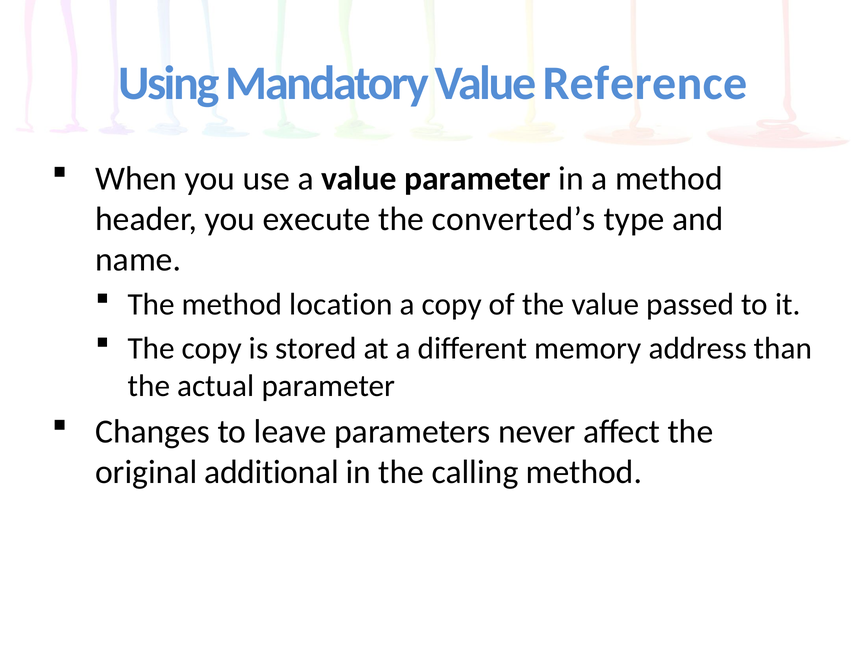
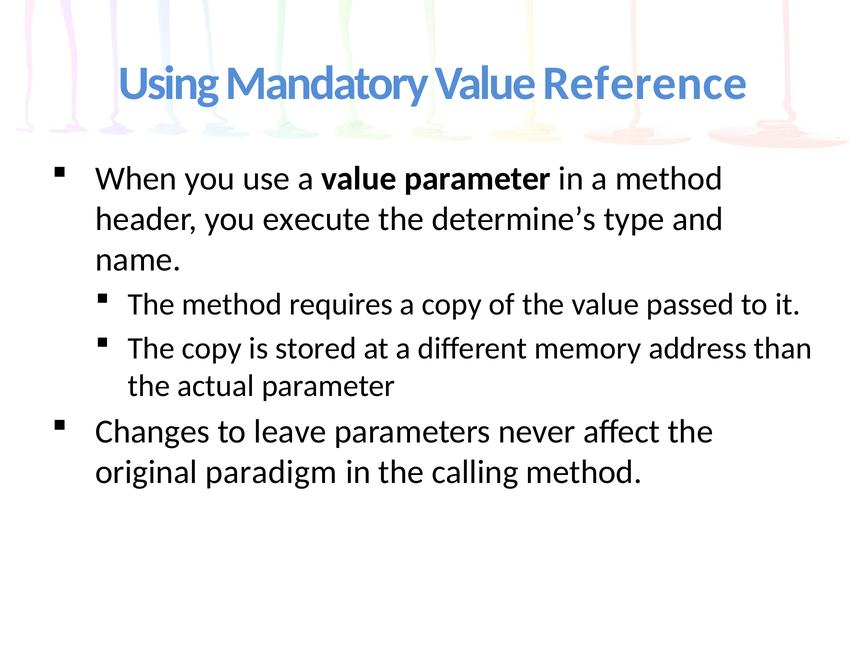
converted’s: converted’s -> determine’s (514, 219)
location: location -> requires (341, 304)
additional: additional -> paradigm (271, 472)
